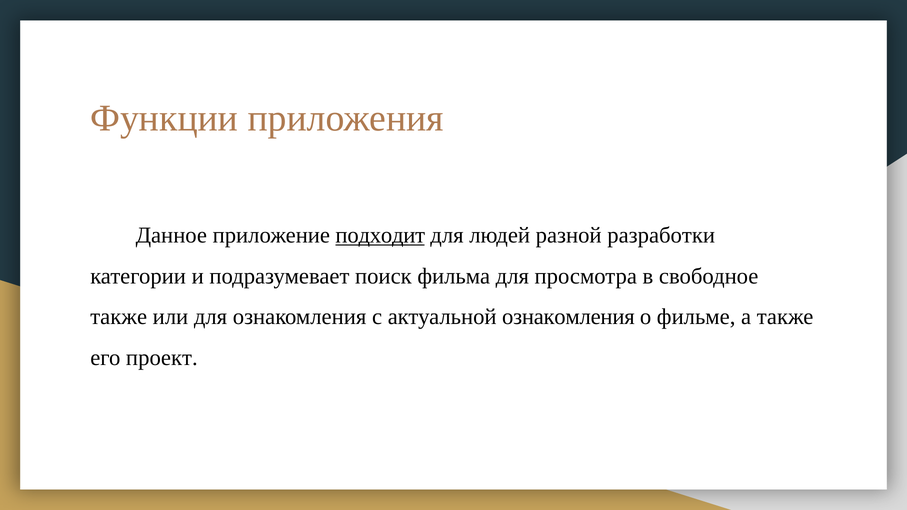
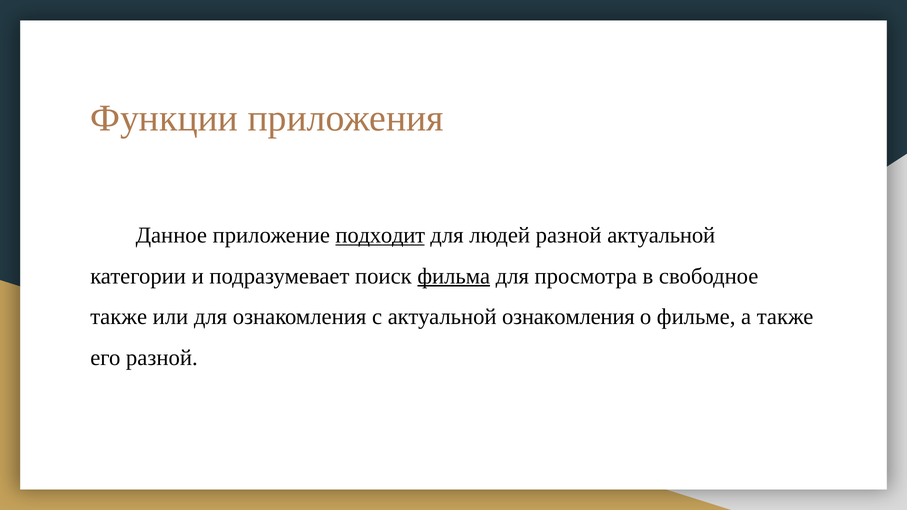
разной разработки: разработки -> актуальной (661, 235)
фильма underline: none -> present (454, 276)
его проект: проект -> разной (162, 358)
